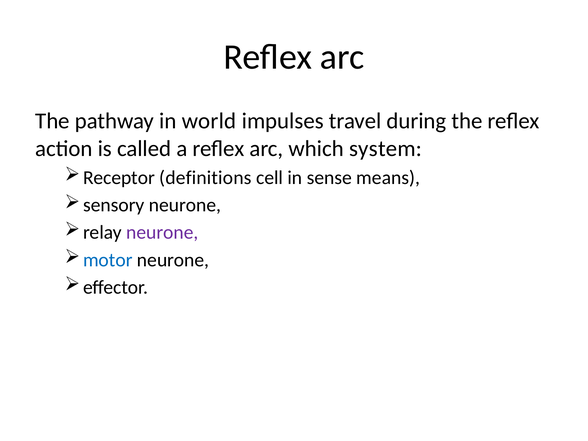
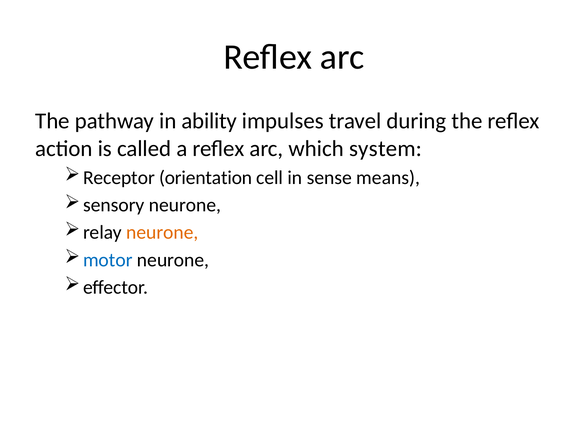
world: world -> ability (209, 121)
definitions: definitions -> orientation (206, 178)
neurone colour: purple -> orange (162, 233)
